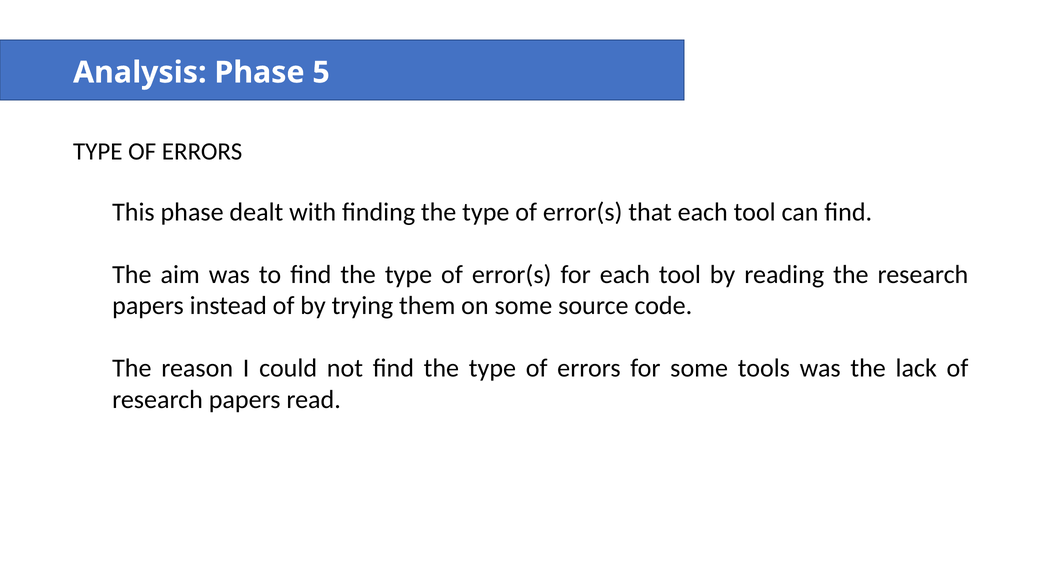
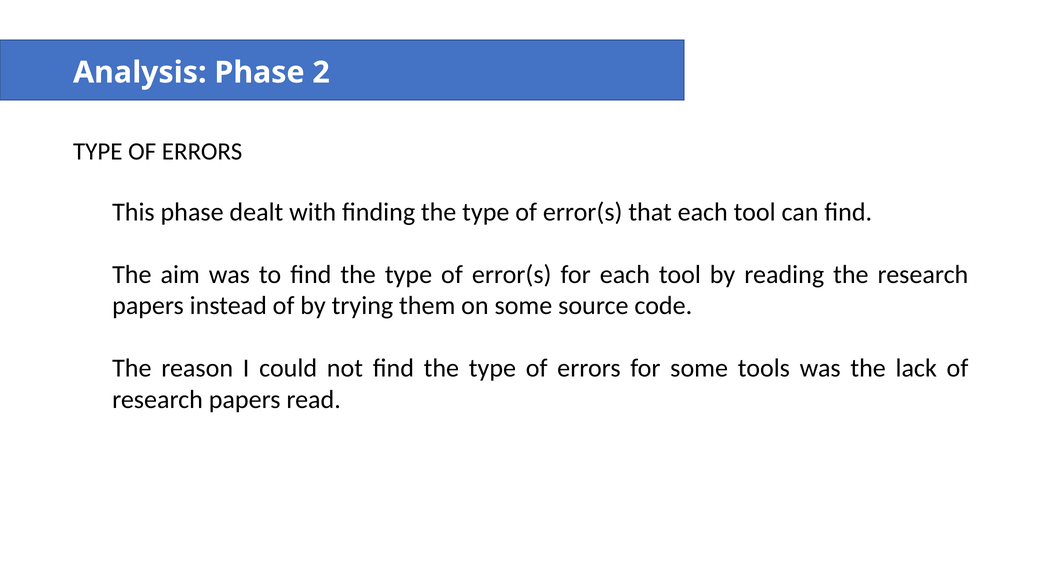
5: 5 -> 2 (321, 73)
